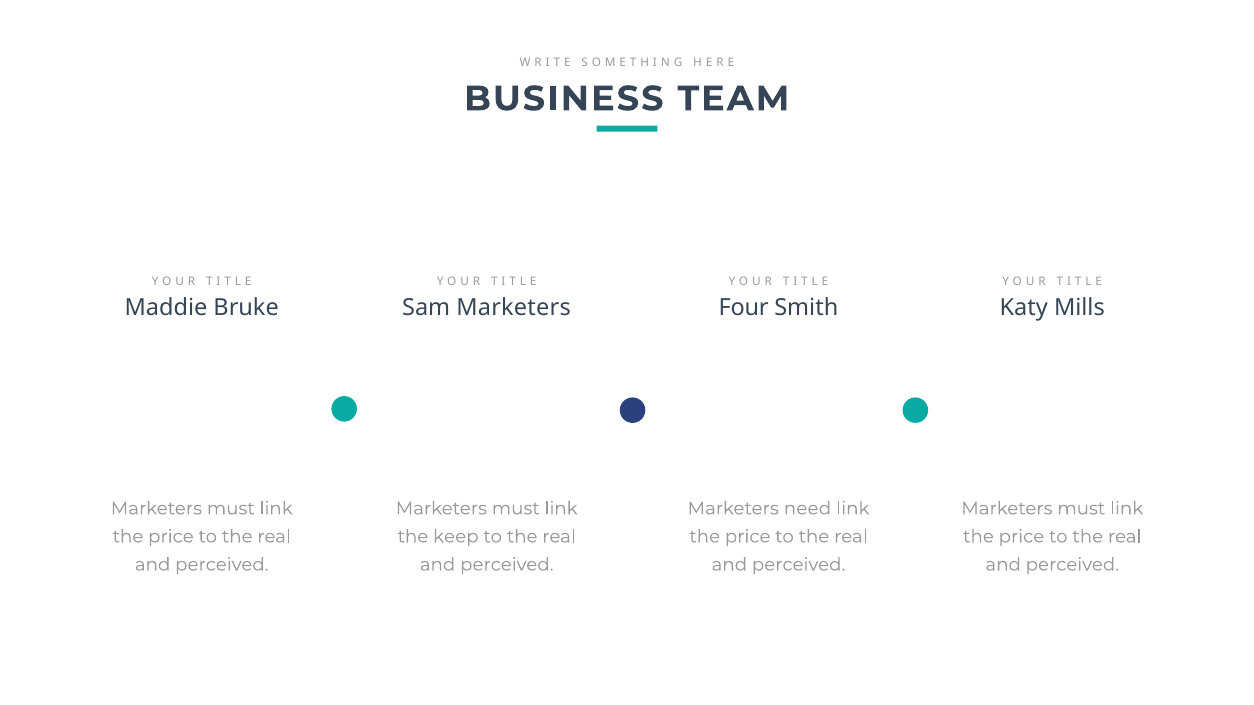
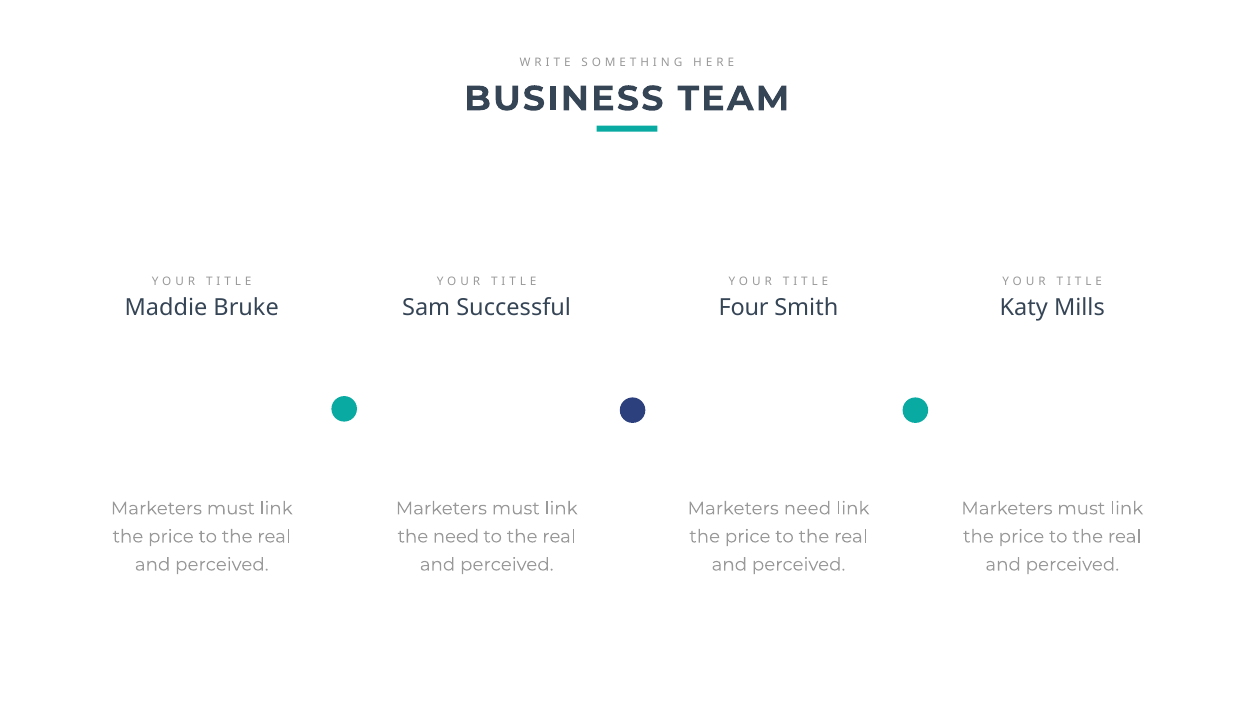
Sam Marketers: Marketers -> Successful (514, 308)
the keep: keep -> need (456, 537)
